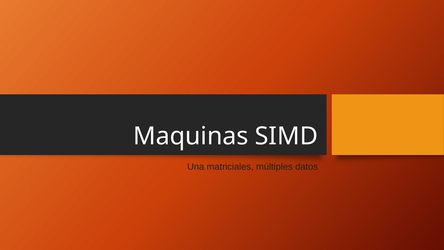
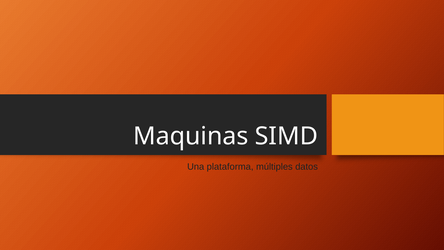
matriciales: matriciales -> plataforma (230, 167)
